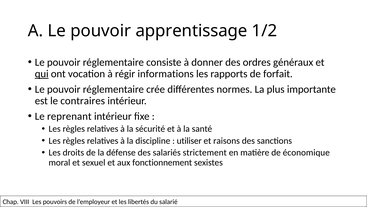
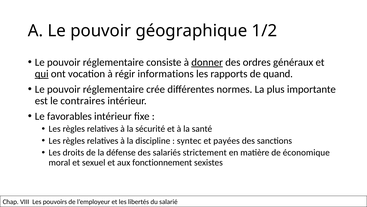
apprentissage: apprentissage -> géographique (191, 31)
donner underline: none -> present (207, 62)
forfait: forfait -> quand (278, 74)
reprenant: reprenant -> favorables (69, 116)
utiliser: utiliser -> syntec (189, 140)
raisons: raisons -> payées (227, 140)
